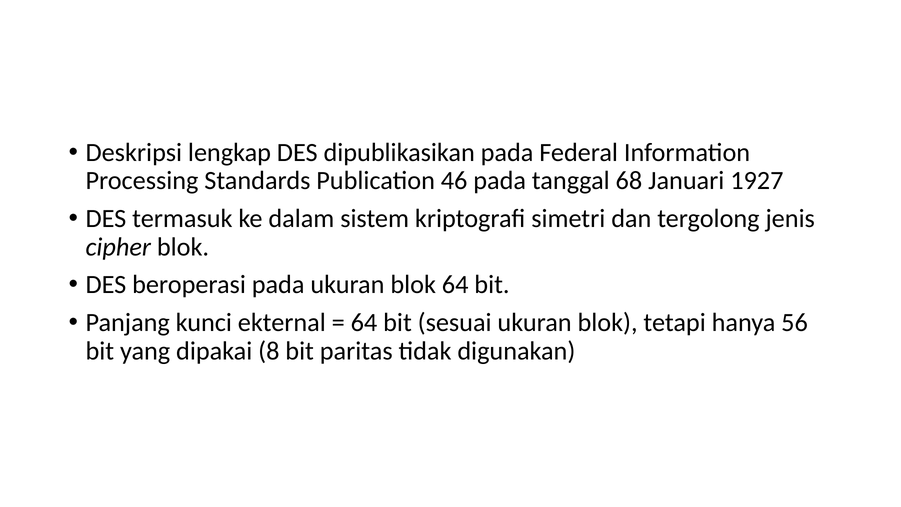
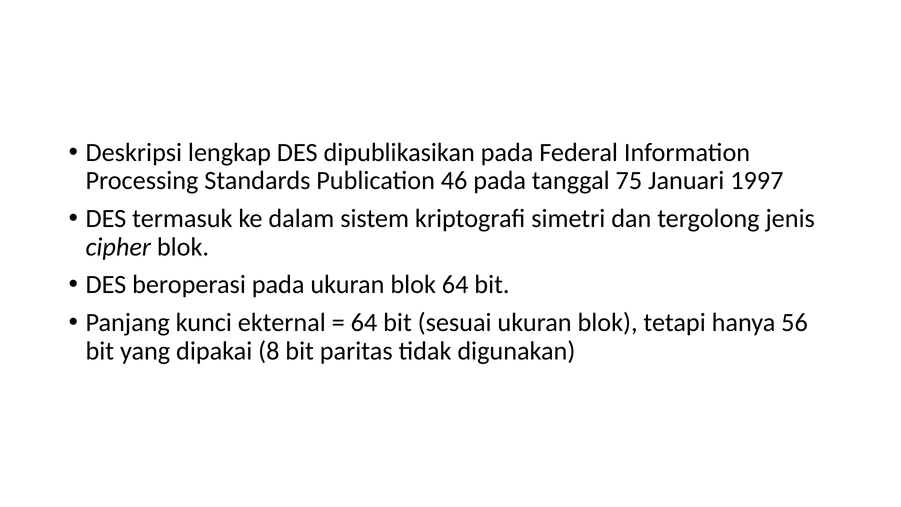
68: 68 -> 75 (629, 181)
1927: 1927 -> 1997 (757, 181)
